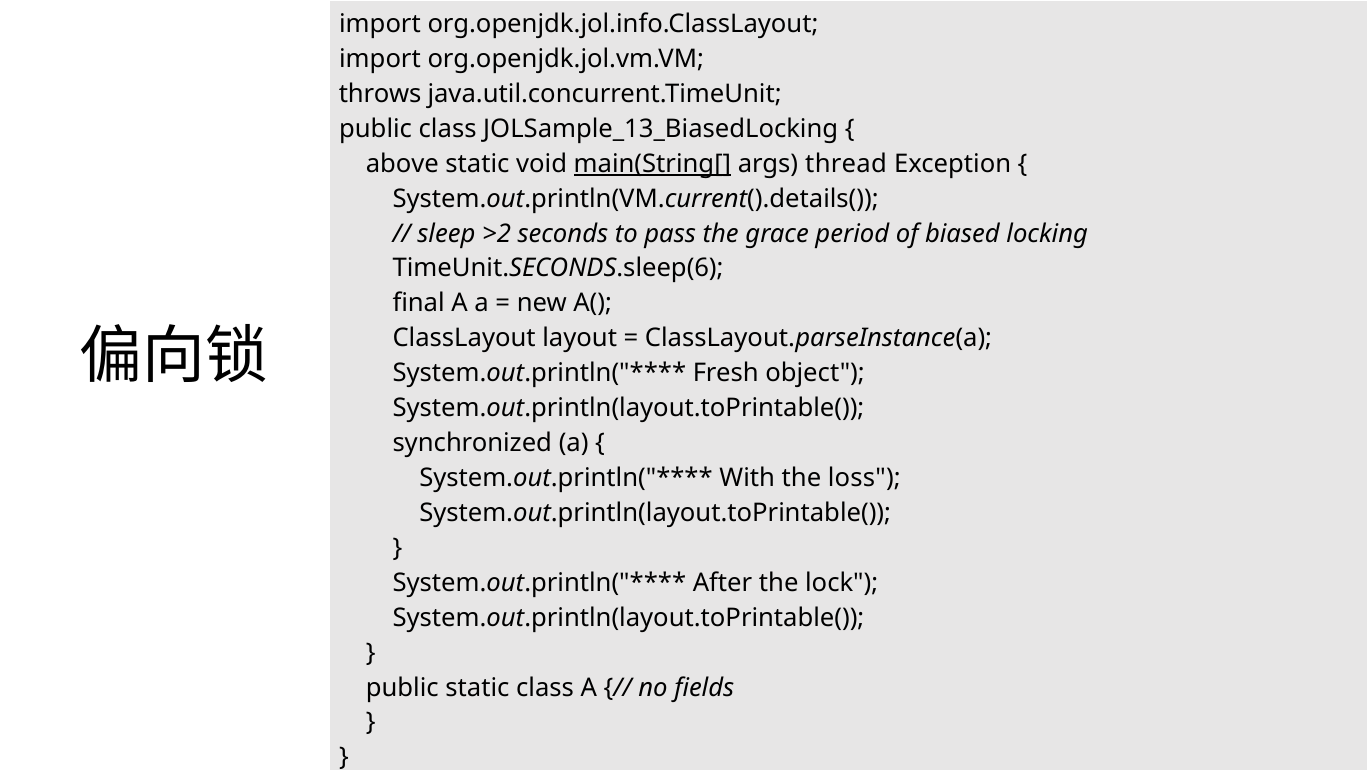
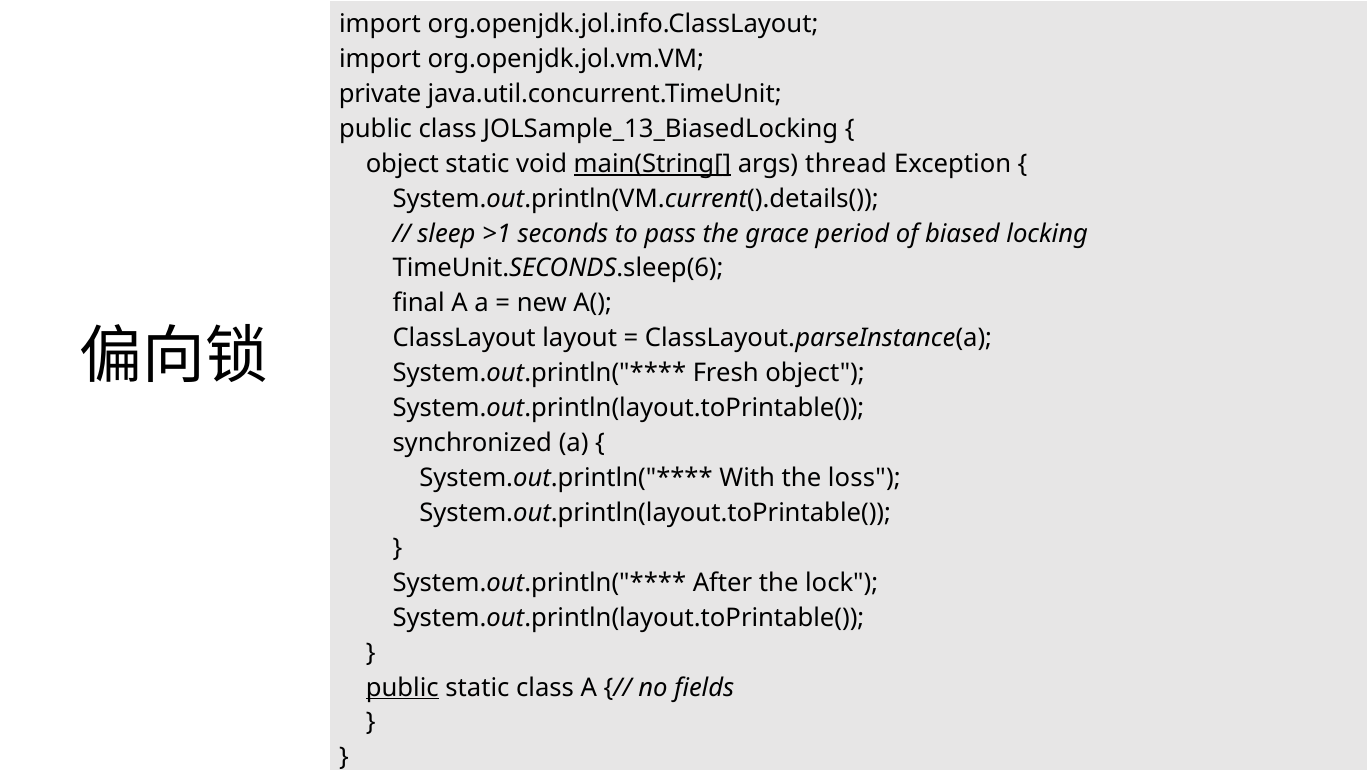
throws: throws -> private (380, 94)
above: above -> object (402, 164)
>2: >2 -> >1 (497, 233)
public underline: none -> present (402, 687)
